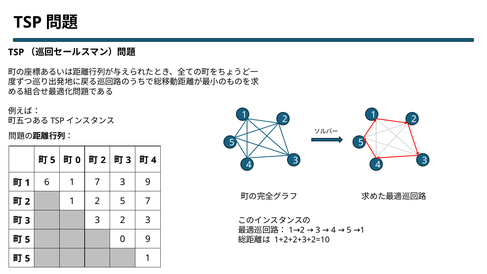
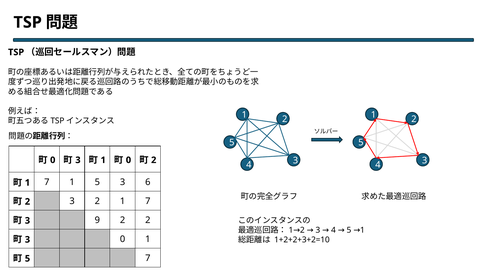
5: 5 -> 0 (53, 160)
0: 0 -> 3 (78, 160)
2: 2 -> 1 (103, 160)
3: 3 -> 0 (128, 160)
4: 4 -> 2 (154, 160)
6: 6 -> 7 (47, 182)
1 7: 7 -> 5 (97, 182)
3 9: 9 -> 6 (148, 182)
1: 1 -> 3 (72, 201)
2 5: 5 -> 1 (123, 201)
3 3: 3 -> 9 (97, 220)
3: 3 -> 2 (148, 220)
5: 5 -> 3 (27, 240)
0 9: 9 -> 1 (148, 239)
1: 1 -> 7 (148, 258)
